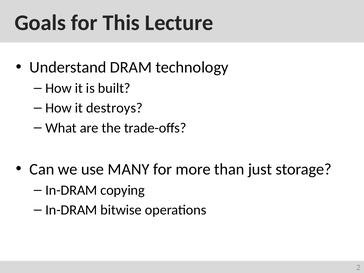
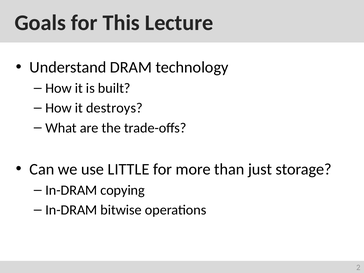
MANY: MANY -> LITTLE (129, 169)
